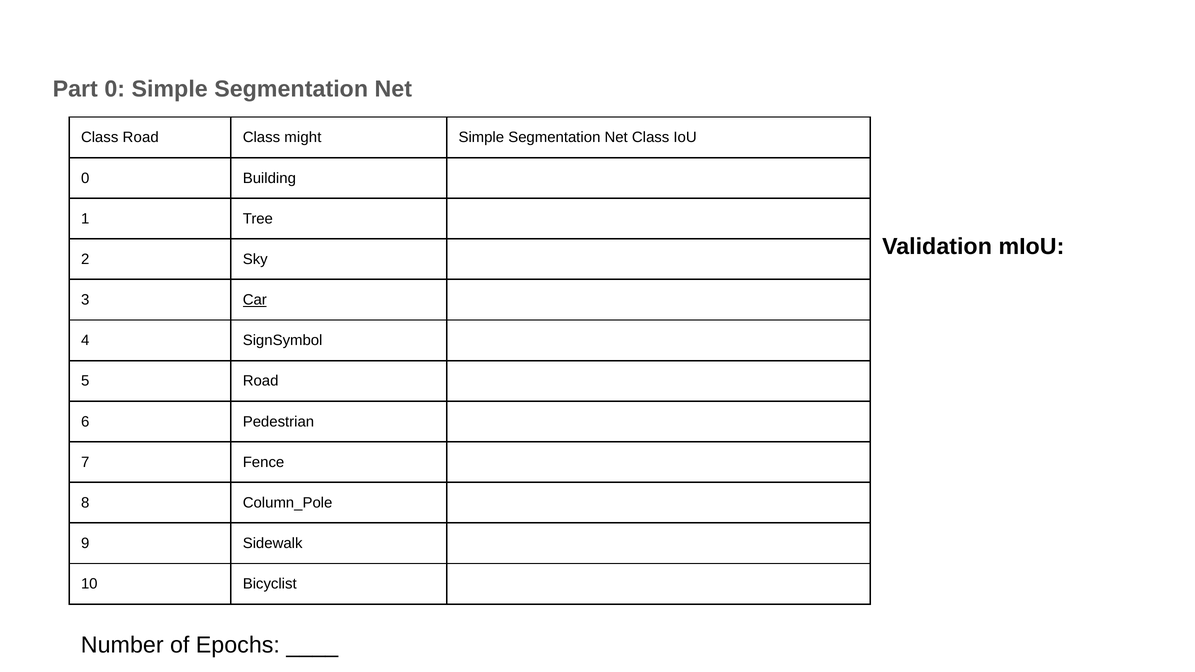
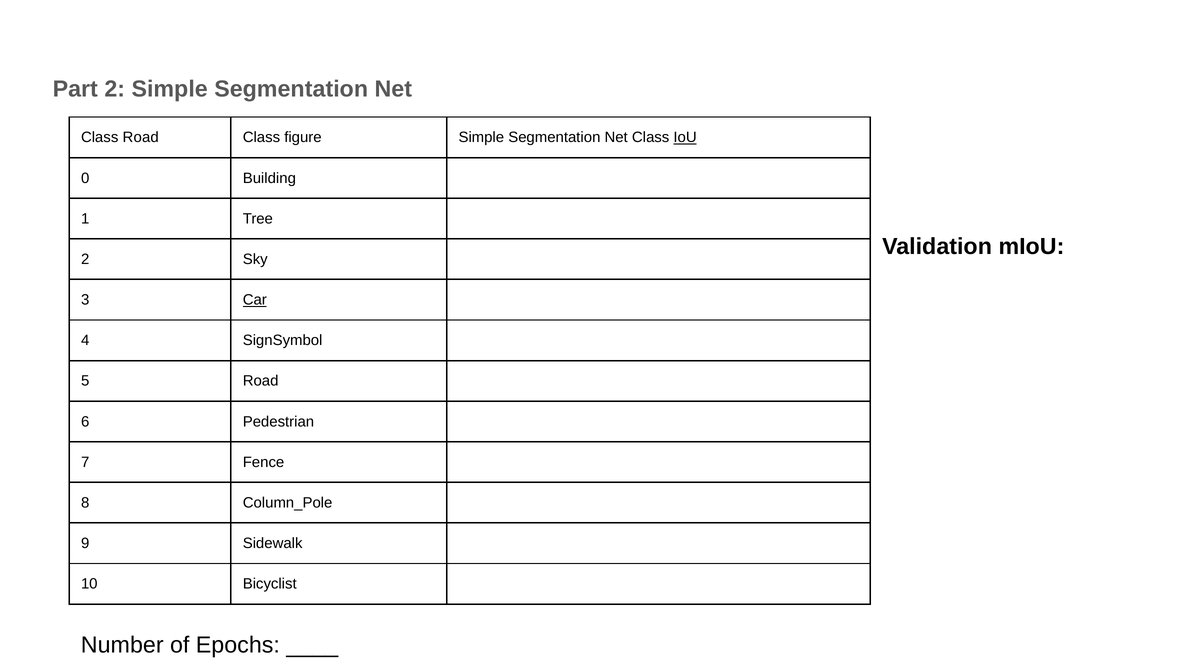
Part 0: 0 -> 2 (115, 89)
might: might -> figure (303, 138)
IoU underline: none -> present (685, 138)
